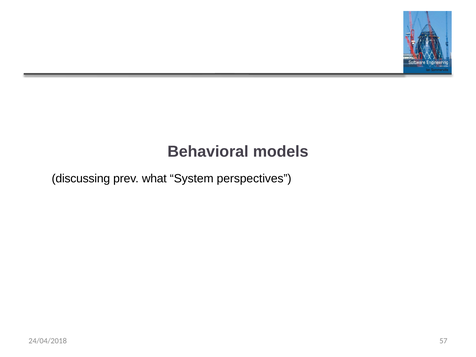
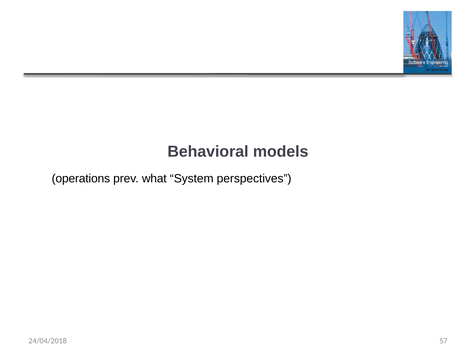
discussing: discussing -> operations (81, 179)
